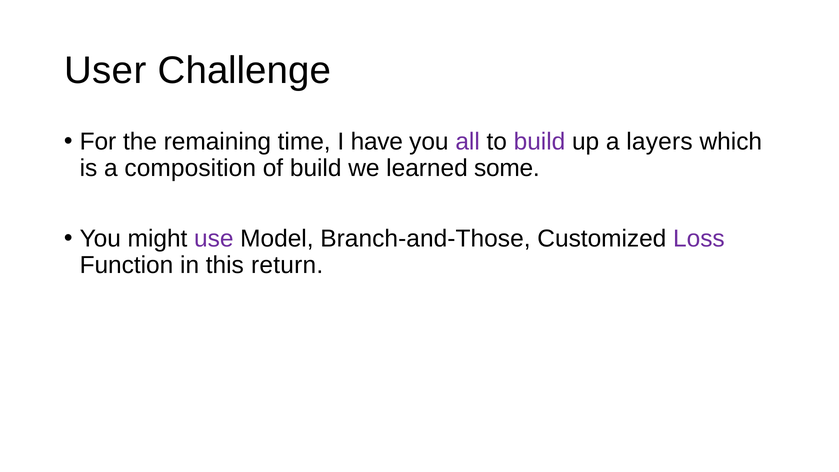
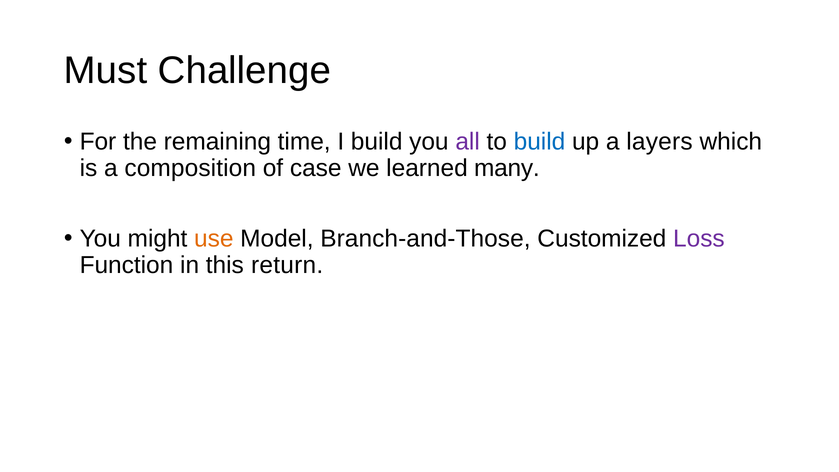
User: User -> Must (106, 70)
I have: have -> build (377, 142)
build colour: purple -> blue (539, 142)
of build: build -> case (316, 168)
some: some -> many (507, 168)
use colour: purple -> orange (214, 239)
